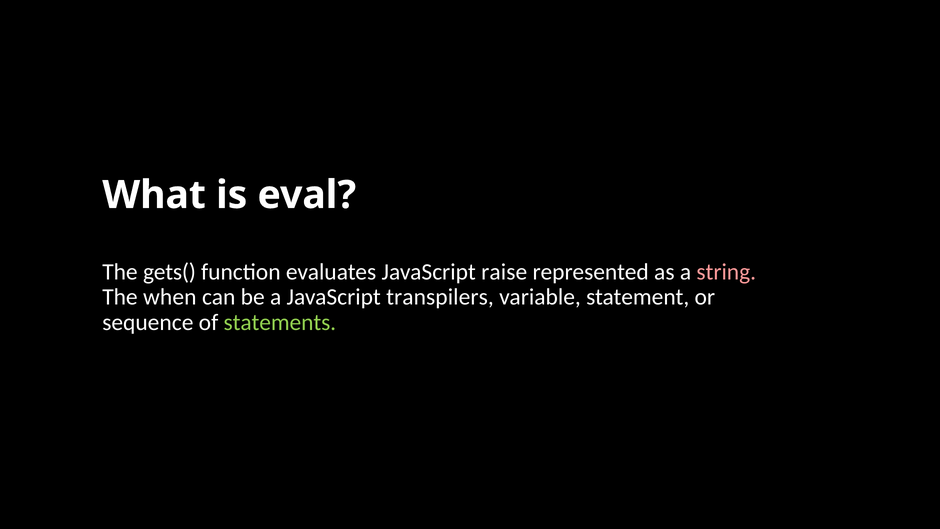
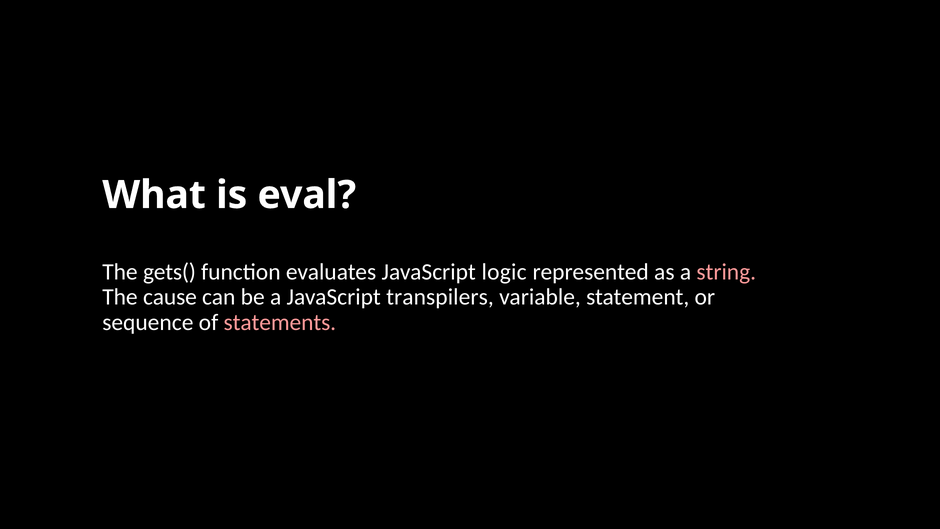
raise: raise -> logic (504, 272)
when: when -> cause (170, 297)
statements colour: light green -> pink (280, 322)
